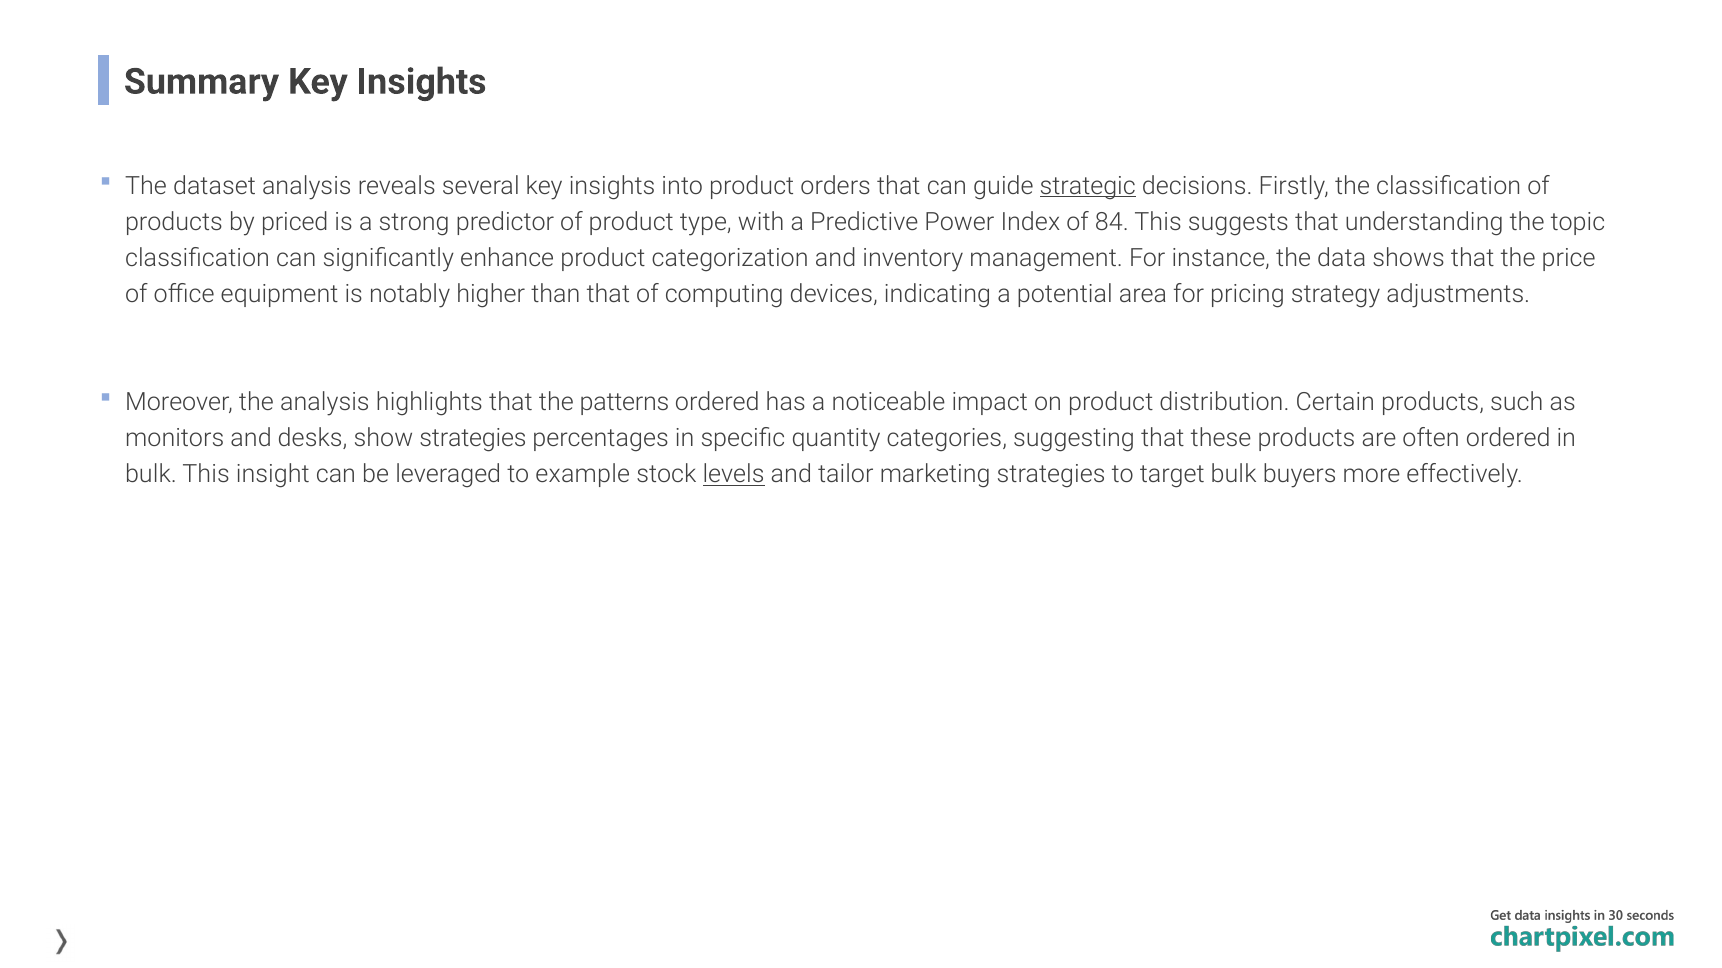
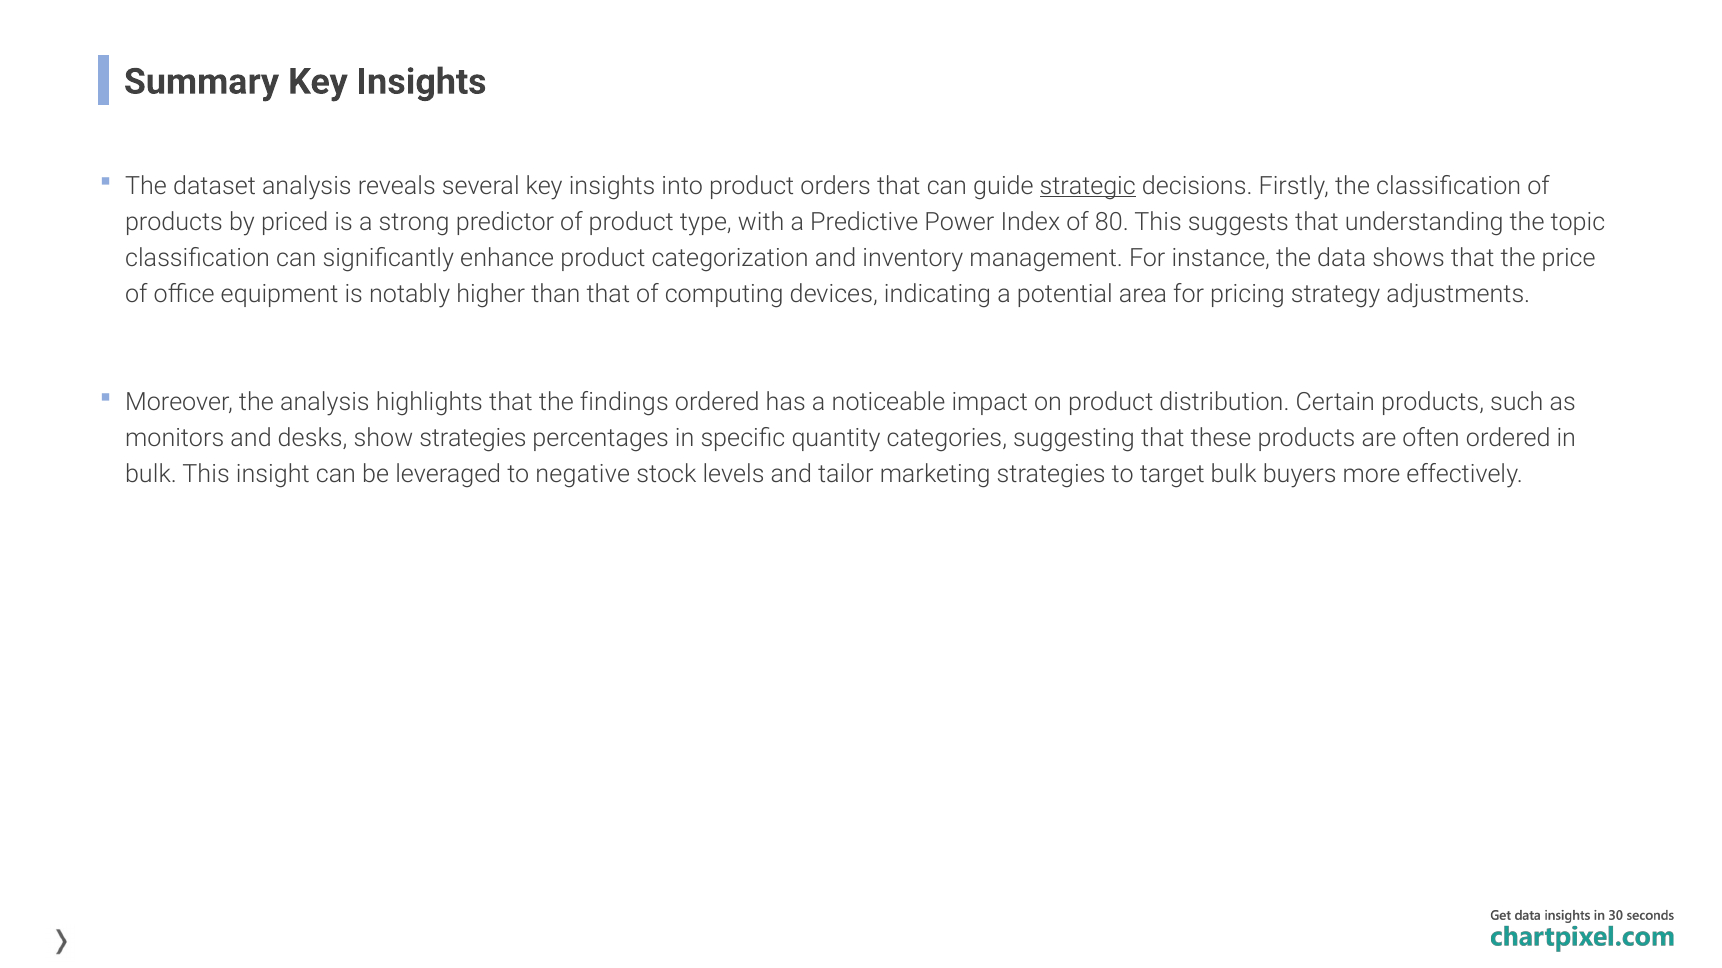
84: 84 -> 80 (1112, 222)
patterns: patterns -> findings (624, 403)
example: example -> negative (583, 475)
levels underline: present -> none (734, 475)
